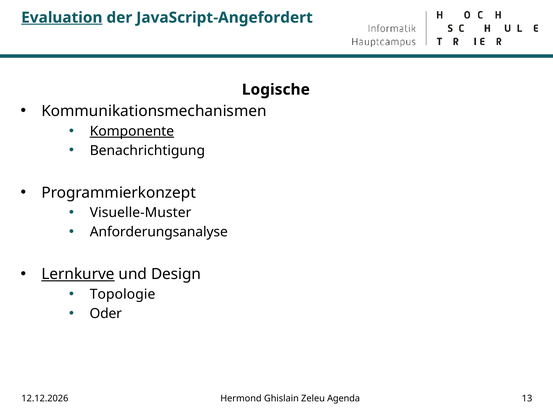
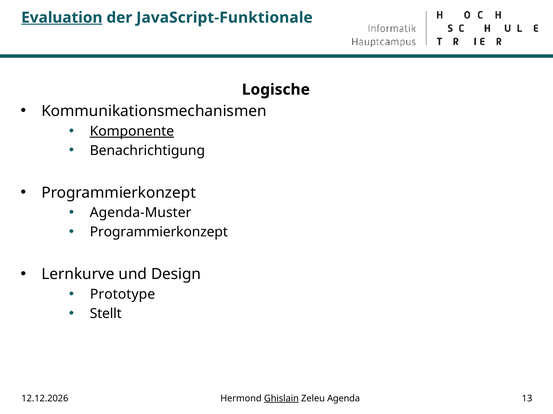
JavaScript-Angefordert: JavaScript-Angefordert -> JavaScript-Funktionale (224, 18)
Visuelle-Muster: Visuelle-Muster -> Agenda-Muster (141, 213)
Anforderungsanalyse: Anforderungsanalyse -> Programmierkonzept (159, 233)
Lernkurve underline: present -> none (78, 275)
Topologie: Topologie -> Prototype (123, 295)
Oder: Oder -> Stellt (106, 314)
Ghislain underline: none -> present (281, 399)
